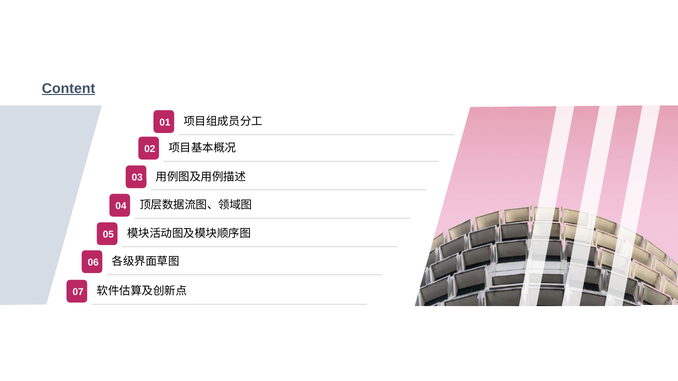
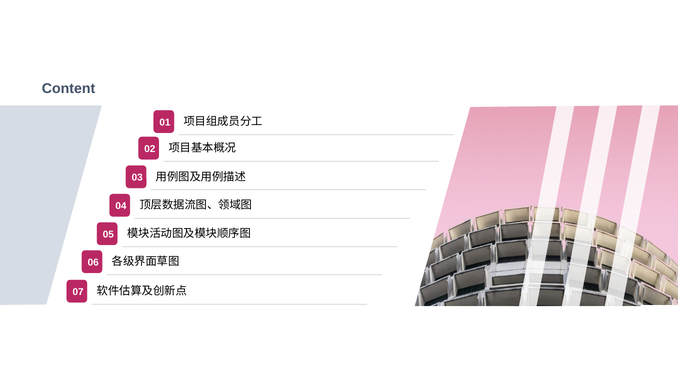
Content underline: present -> none (69, 88)
